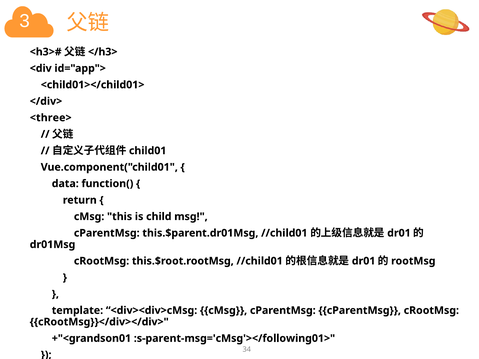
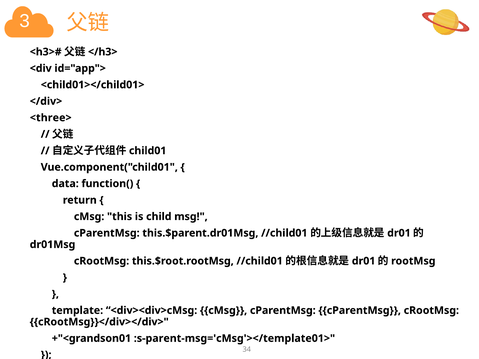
:s-parent-msg='cMsg'></following01>: :s-parent-msg='cMsg'></following01> -> :s-parent-msg='cMsg'></template01> (234, 339)
